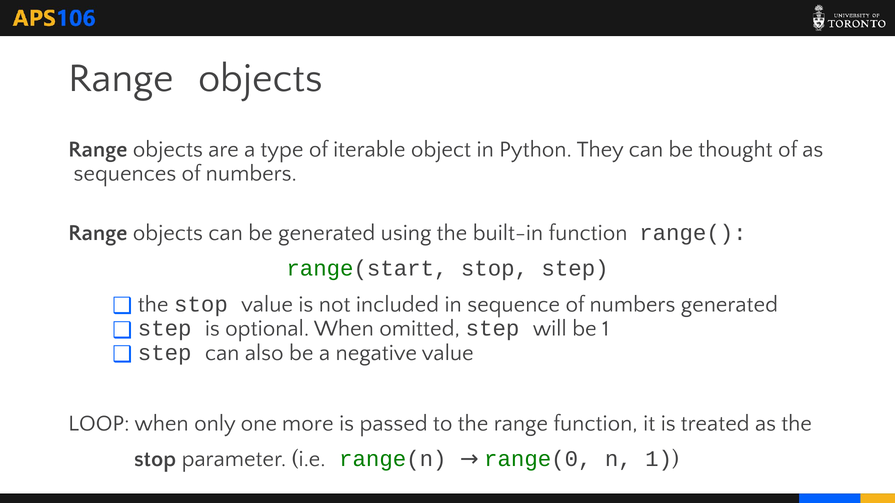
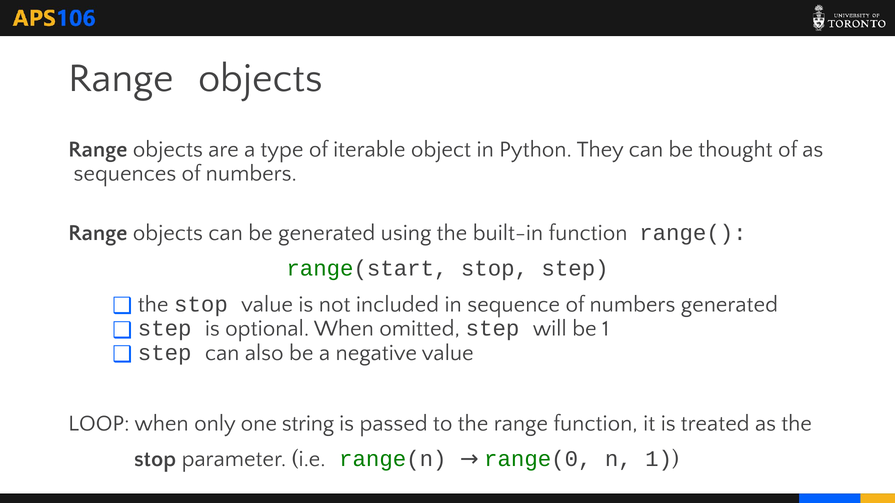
more: more -> string (308, 424)
